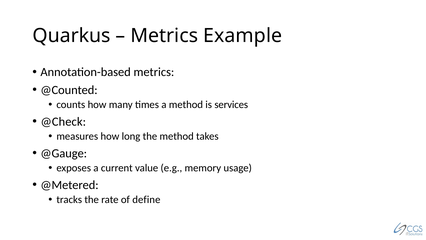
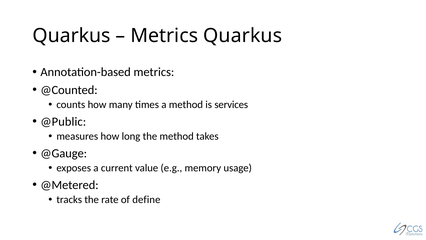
Metrics Example: Example -> Quarkus (243, 36)
@Check: @Check -> @Public (63, 121)
